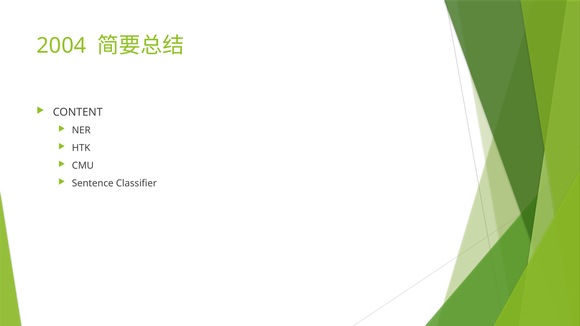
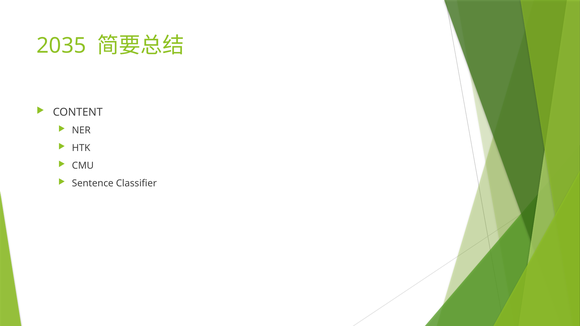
2004: 2004 -> 2035 (61, 46)
